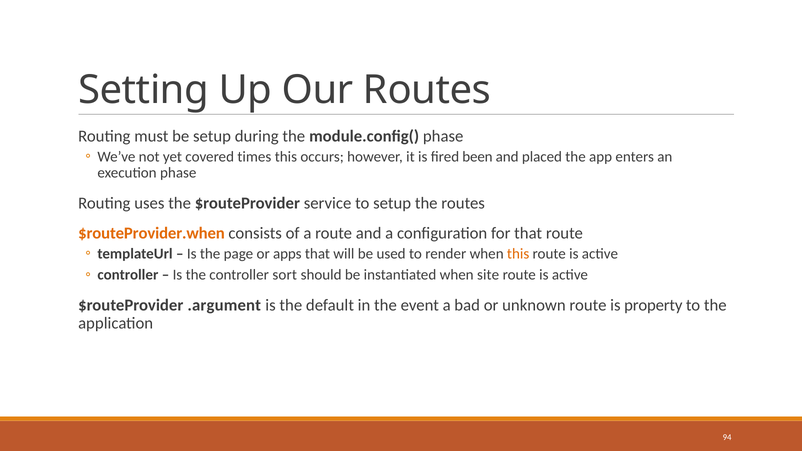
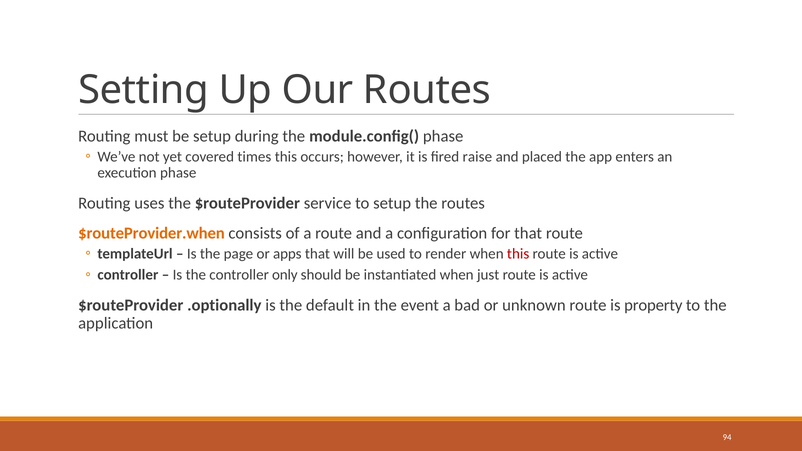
been: been -> raise (477, 157)
this colour: orange -> red (518, 254)
sort: sort -> only (285, 275)
site: site -> just (488, 275)
.argument: .argument -> .optionally (224, 305)
